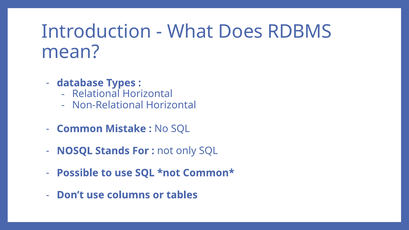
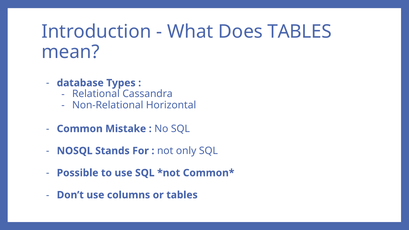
Does RDBMS: RDBMS -> TABLES (300, 32)
Relational Horizontal: Horizontal -> Cassandra (148, 94)
